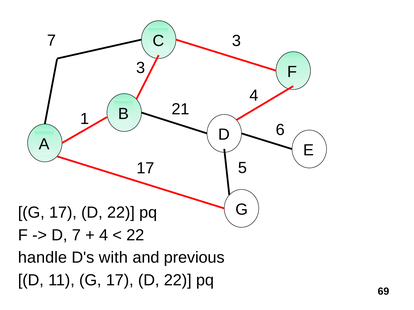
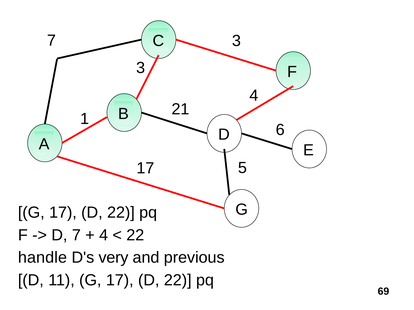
with: with -> very (113, 258)
